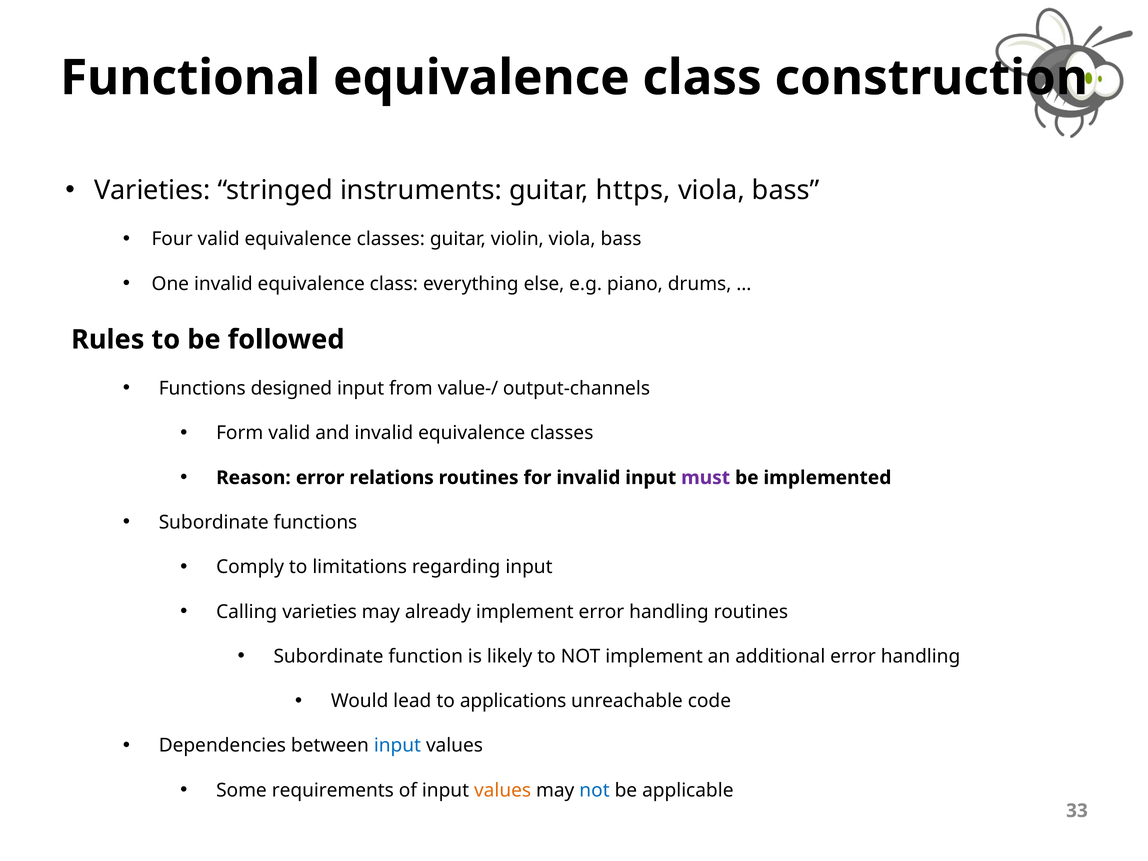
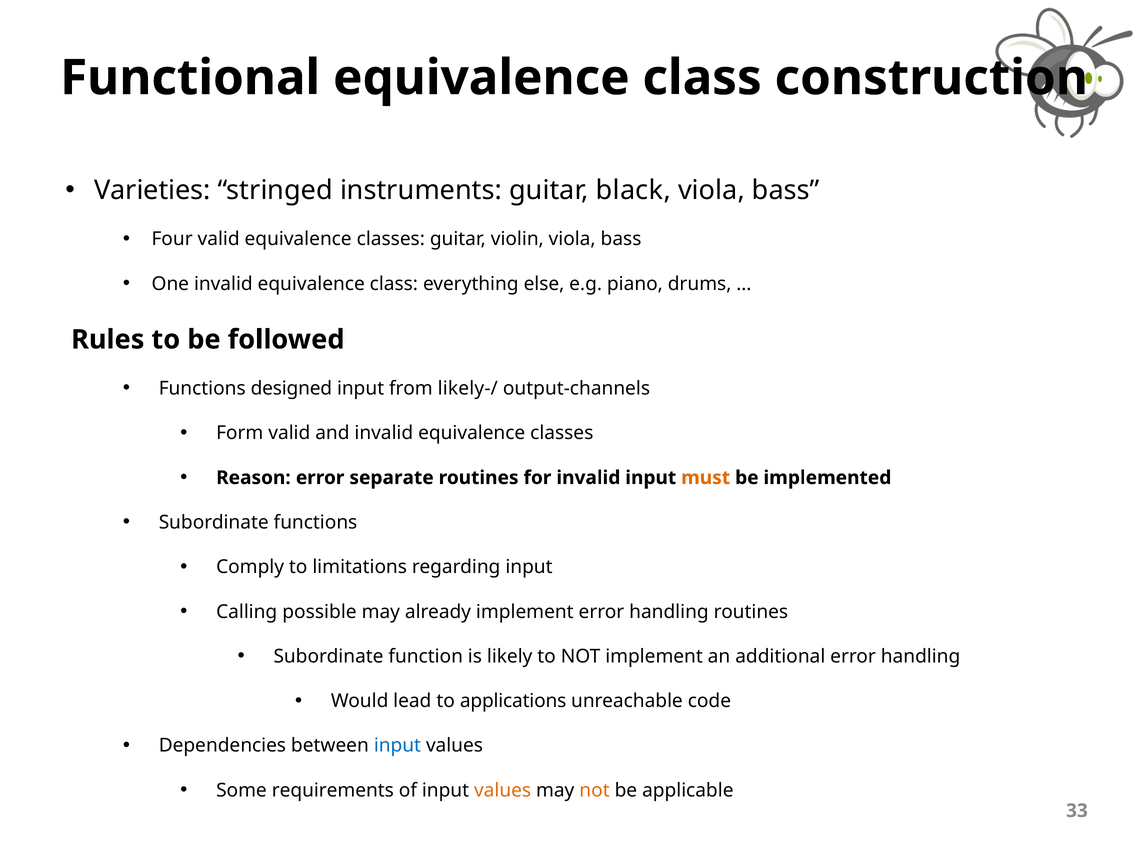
https: https -> black (633, 190)
value-/: value-/ -> likely-/ (468, 388)
relations: relations -> separate (392, 478)
must colour: purple -> orange (706, 478)
Calling varieties: varieties -> possible (319, 612)
not colour: blue -> orange (595, 790)
